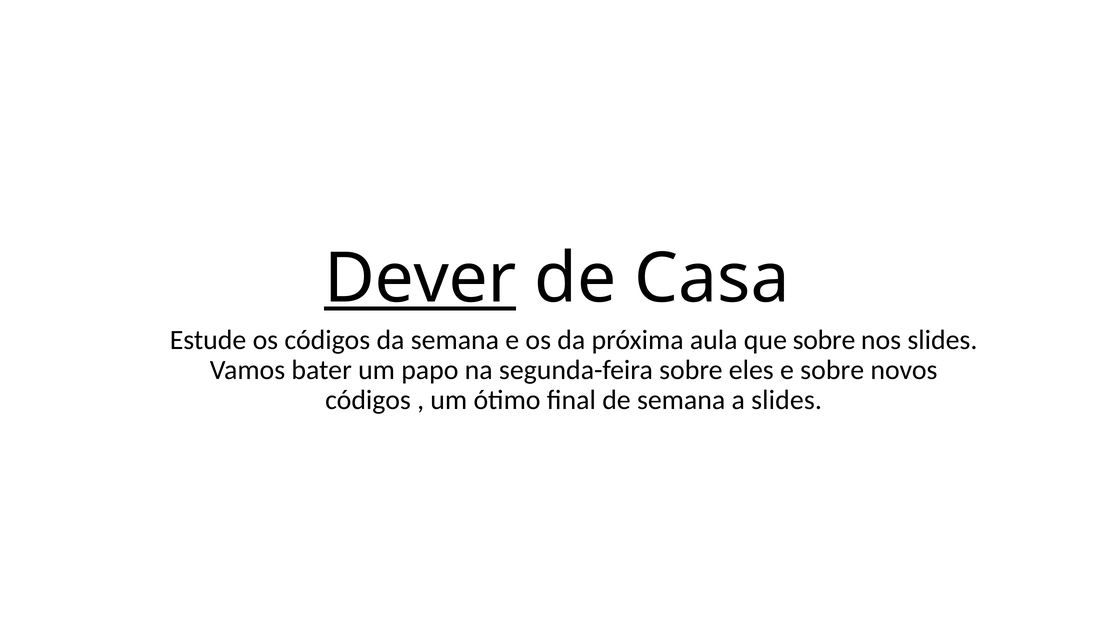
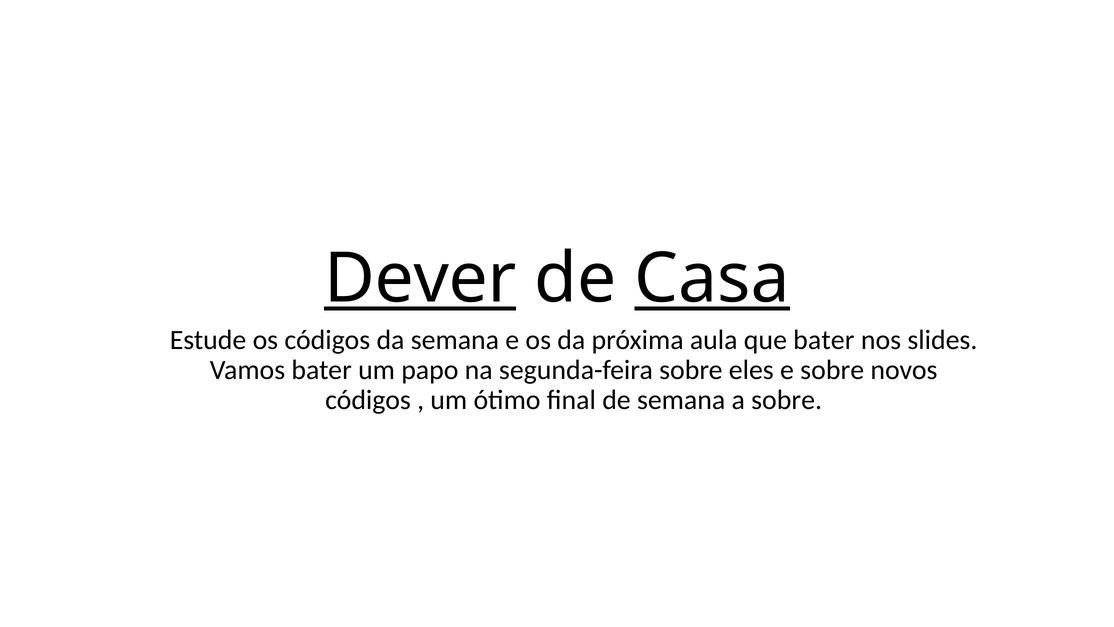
Casa underline: none -> present (712, 278)
que sobre: sobre -> bater (824, 340)
a slides: slides -> sobre (787, 400)
